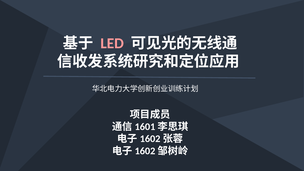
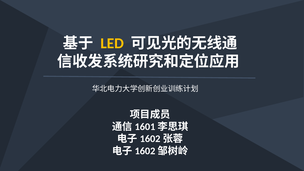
LED colour: pink -> yellow (112, 43)
